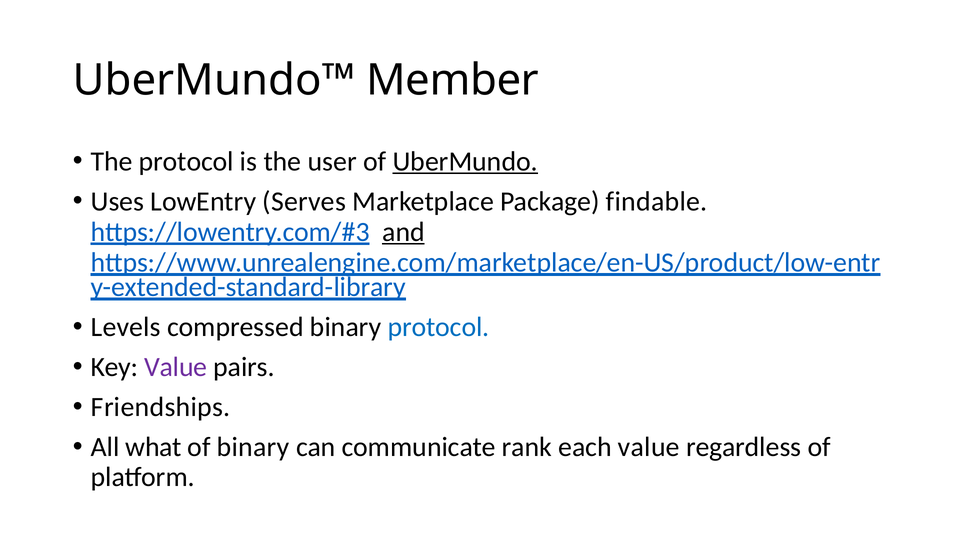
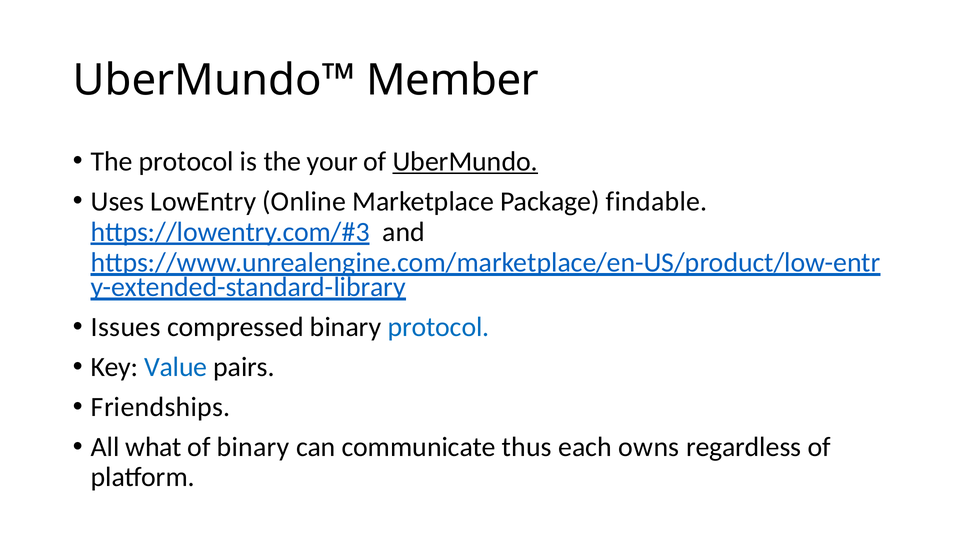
user: user -> your (332, 161)
Serves: Serves -> Online (304, 201)
and underline: present -> none (403, 232)
Levels: Levels -> Issues (126, 327)
Value colour: purple -> blue (176, 367)
rank: rank -> thus (527, 447)
each value: value -> owns (649, 447)
